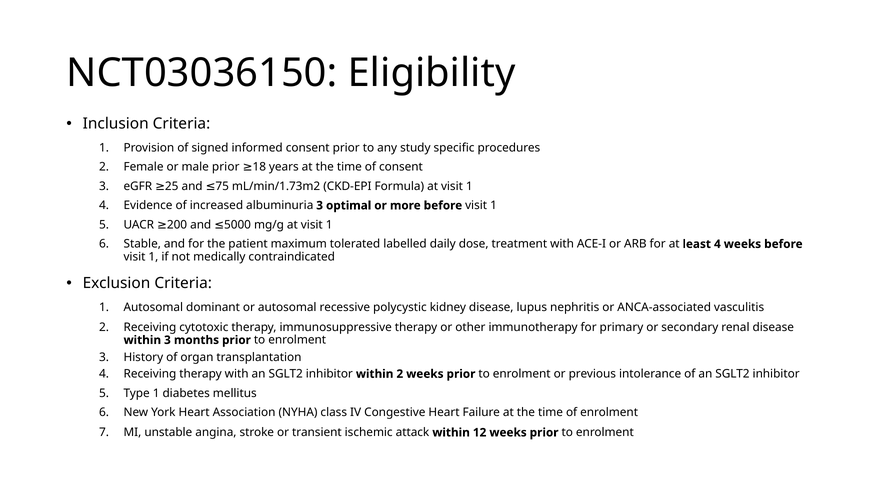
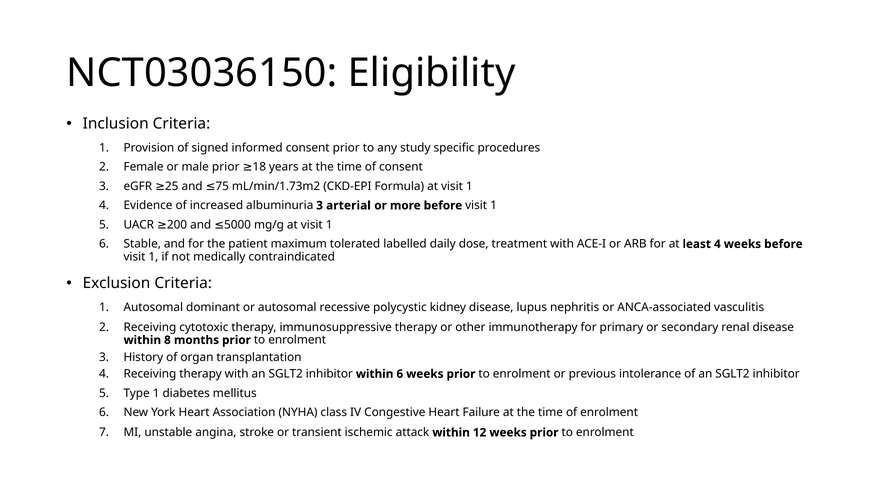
optimal: optimal -> arterial (348, 205)
within 3: 3 -> 8 (167, 340)
within 2: 2 -> 6 (400, 374)
